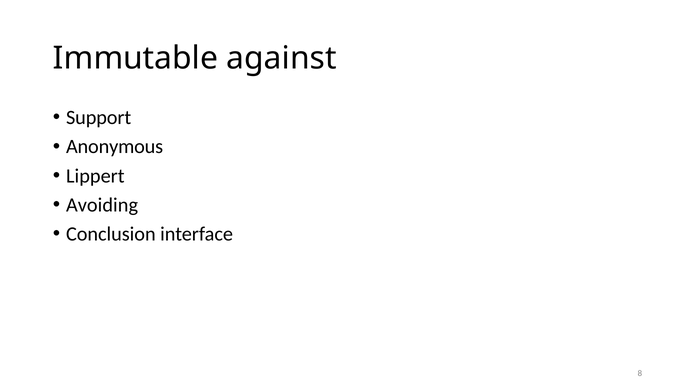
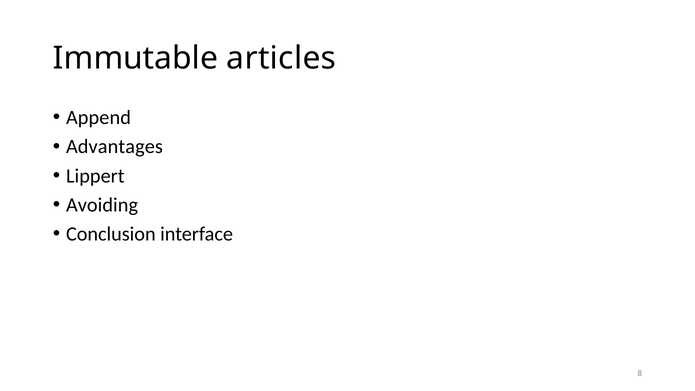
against: against -> articles (281, 58)
Support: Support -> Append (98, 118)
Anonymous: Anonymous -> Advantages (114, 147)
